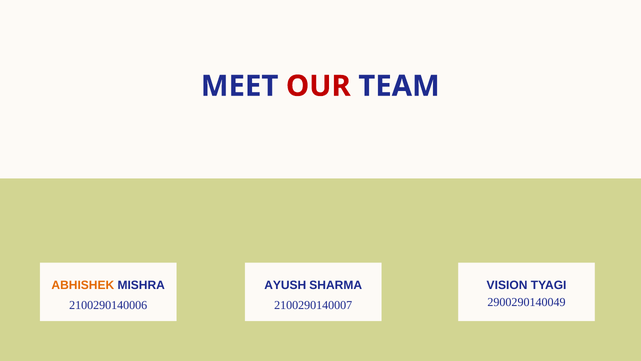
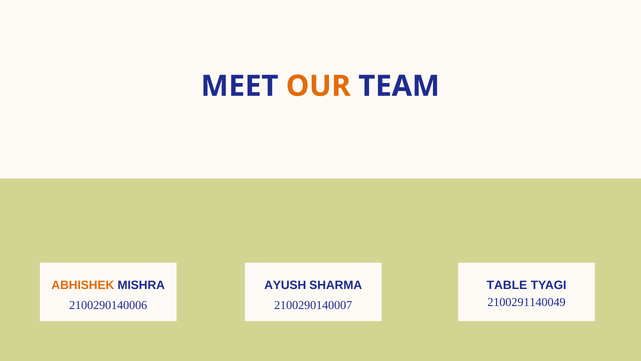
OUR colour: red -> orange (318, 86)
VISION: VISION -> TABLE (507, 285)
2900290140049: 2900290140049 -> 2100291140049 (527, 302)
